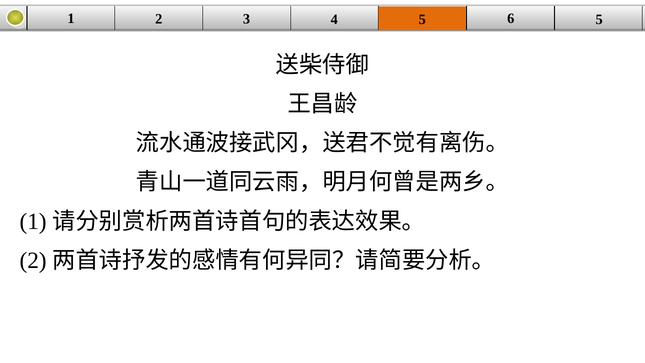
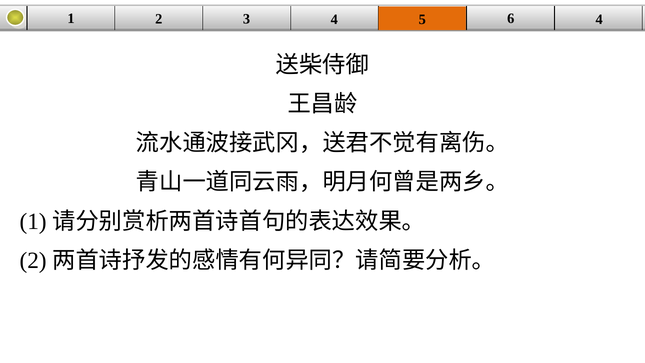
6 5: 5 -> 4 (599, 19)
